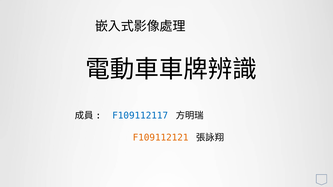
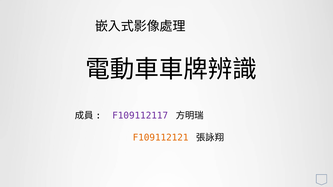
F109112117 colour: blue -> purple (140, 116)
